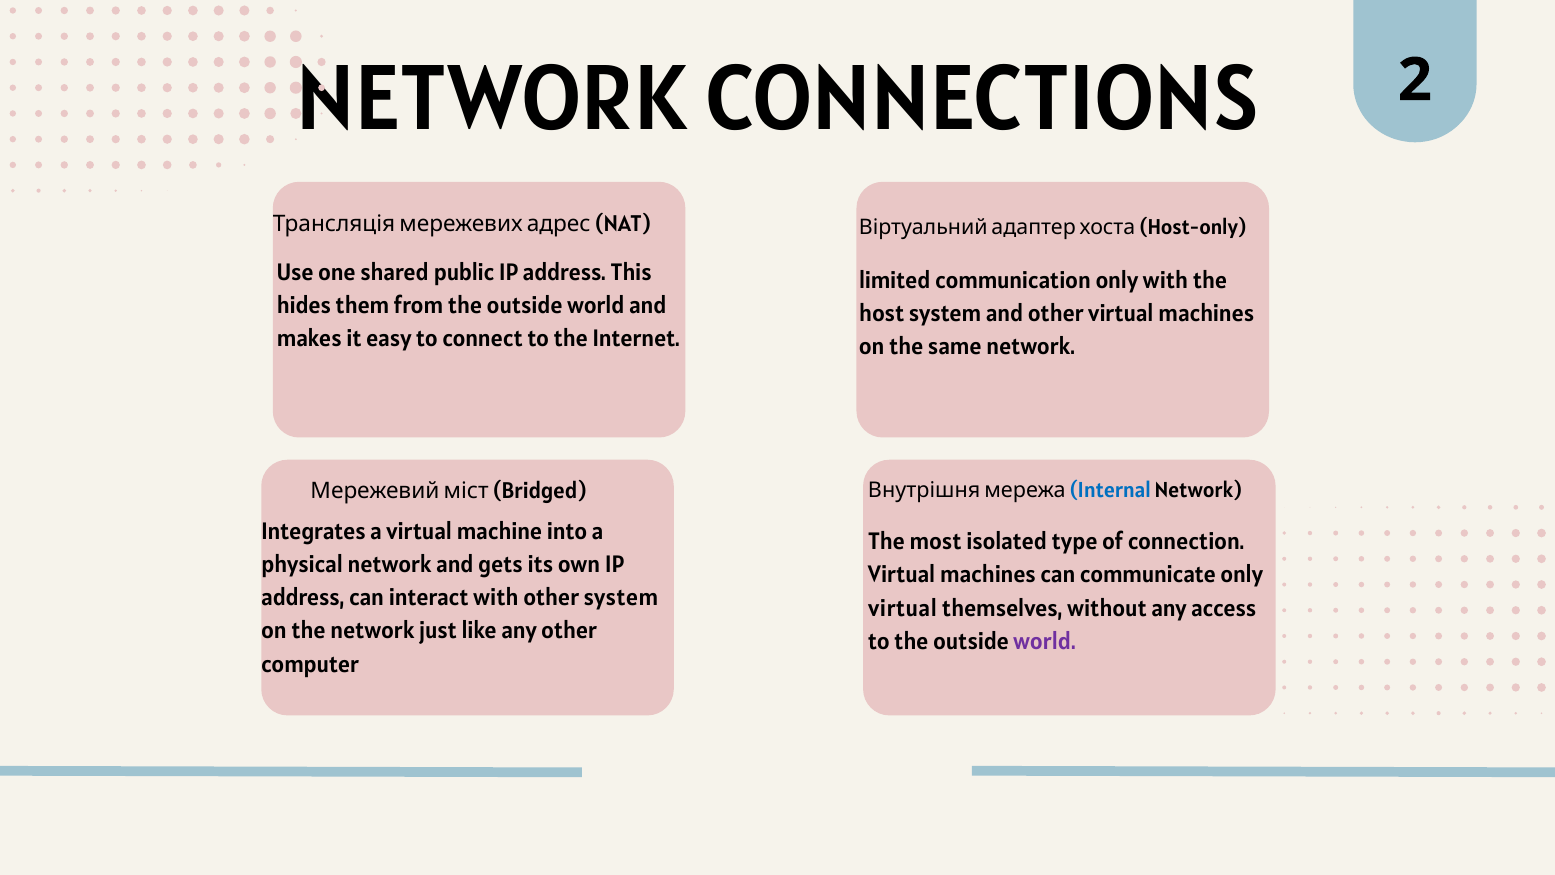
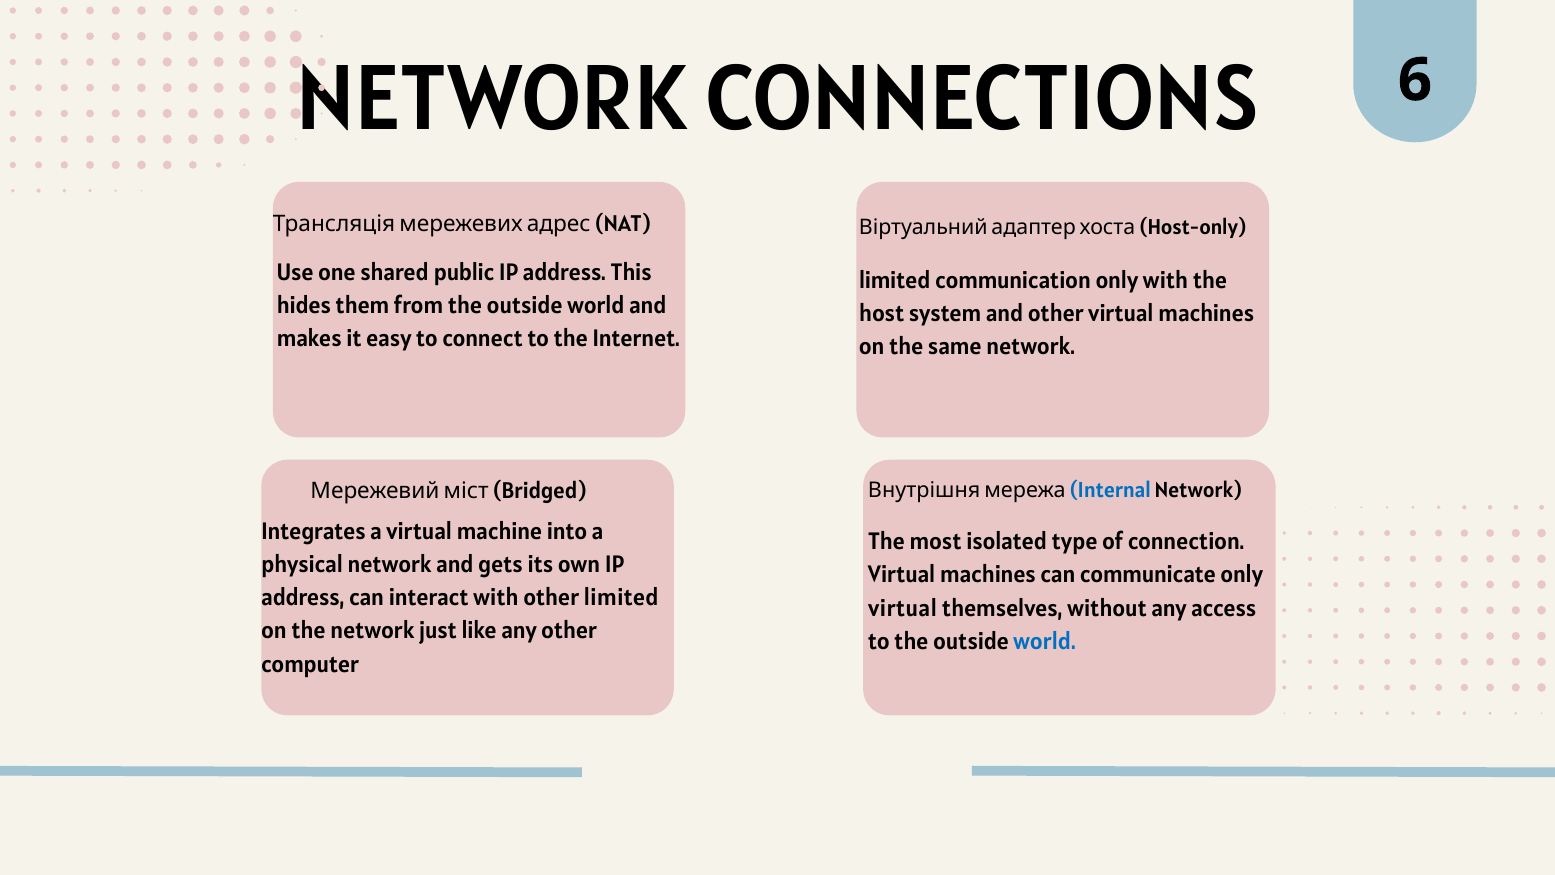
2: 2 -> 6 (1415, 80)
other system: system -> limited (621, 598)
world colour: purple -> blue (1045, 641)
